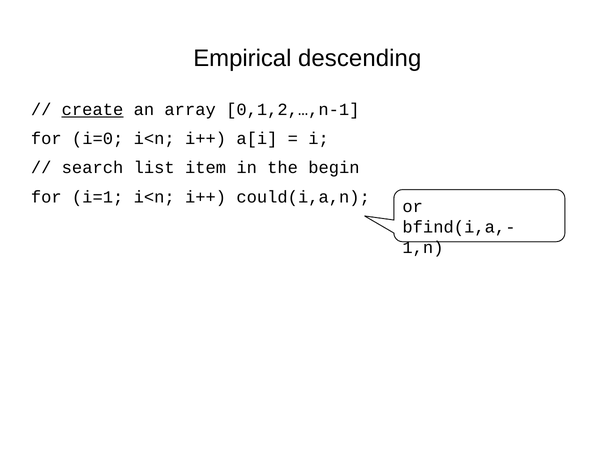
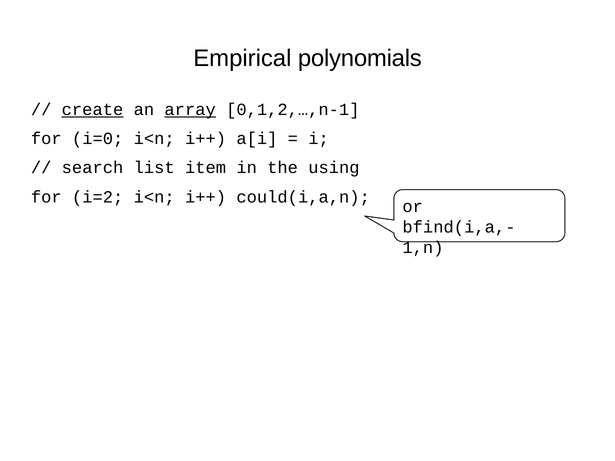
descending: descending -> polynomials (360, 59)
array underline: none -> present (190, 110)
begin: begin -> using (334, 168)
i=1: i=1 -> i=2 (98, 197)
